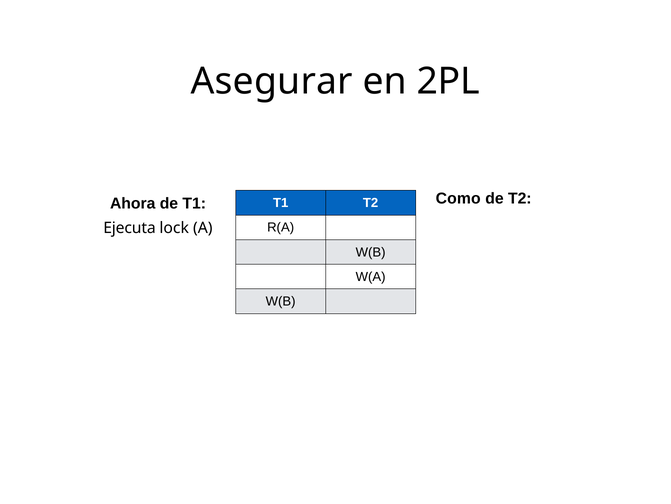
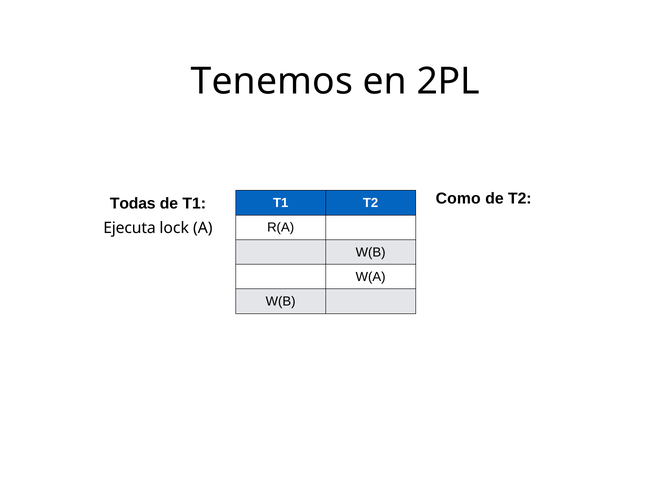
Asegurar: Asegurar -> Tenemos (272, 81)
Ahora: Ahora -> Todas (133, 203)
